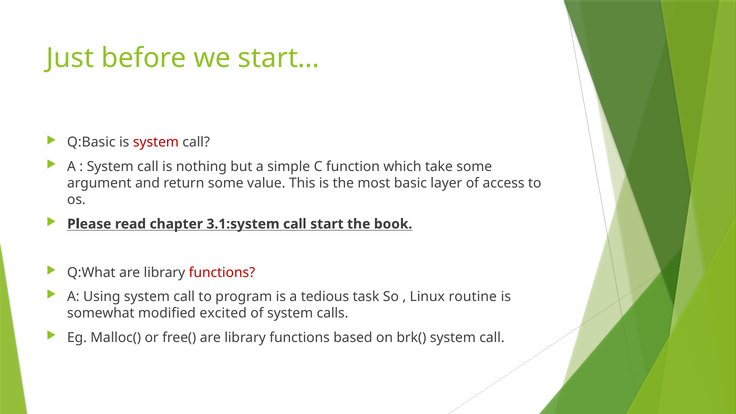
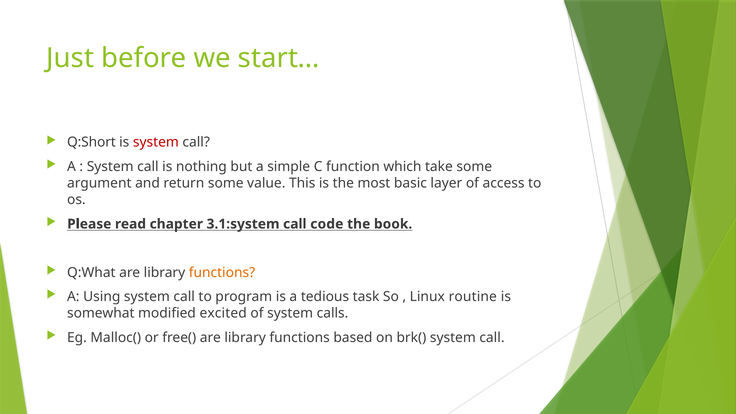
Q:Basic: Q:Basic -> Q:Short (91, 142)
start: start -> code (327, 224)
functions colour: red -> orange (222, 272)
